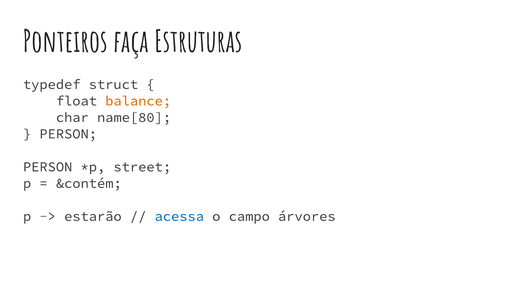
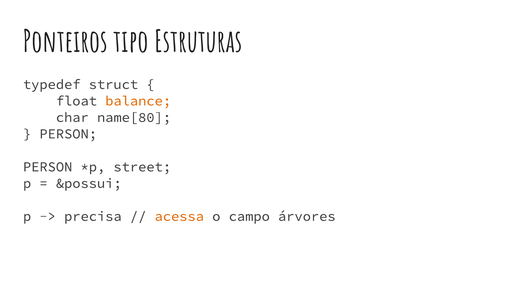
faça: faça -> tipo (131, 42)
&contém: &contém -> &possui (89, 183)
estarão: estarão -> precisa (93, 216)
acessa colour: blue -> orange (179, 216)
